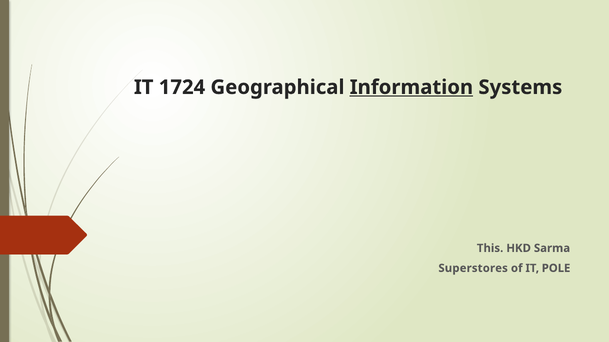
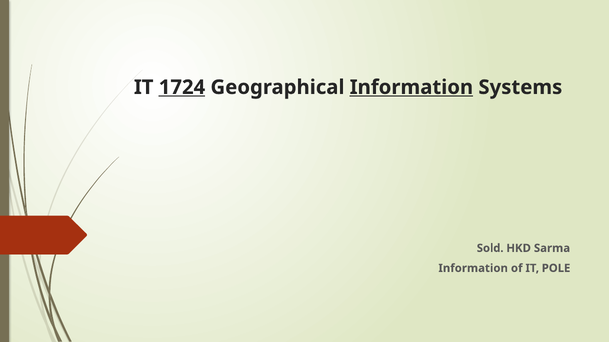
1724 underline: none -> present (182, 87)
This: This -> Sold (490, 249)
Superstores: Superstores -> Information (473, 269)
